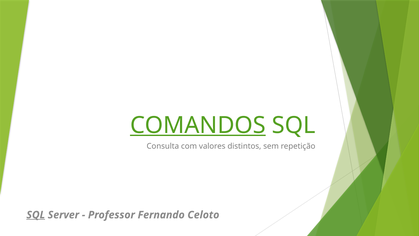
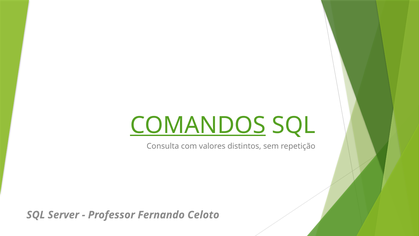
SQL underline: present -> none (36, 215)
